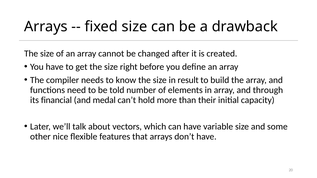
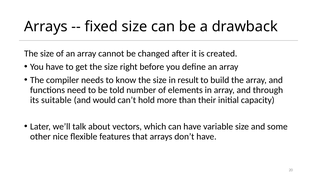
financial: financial -> suitable (56, 100)
medal: medal -> would (104, 100)
